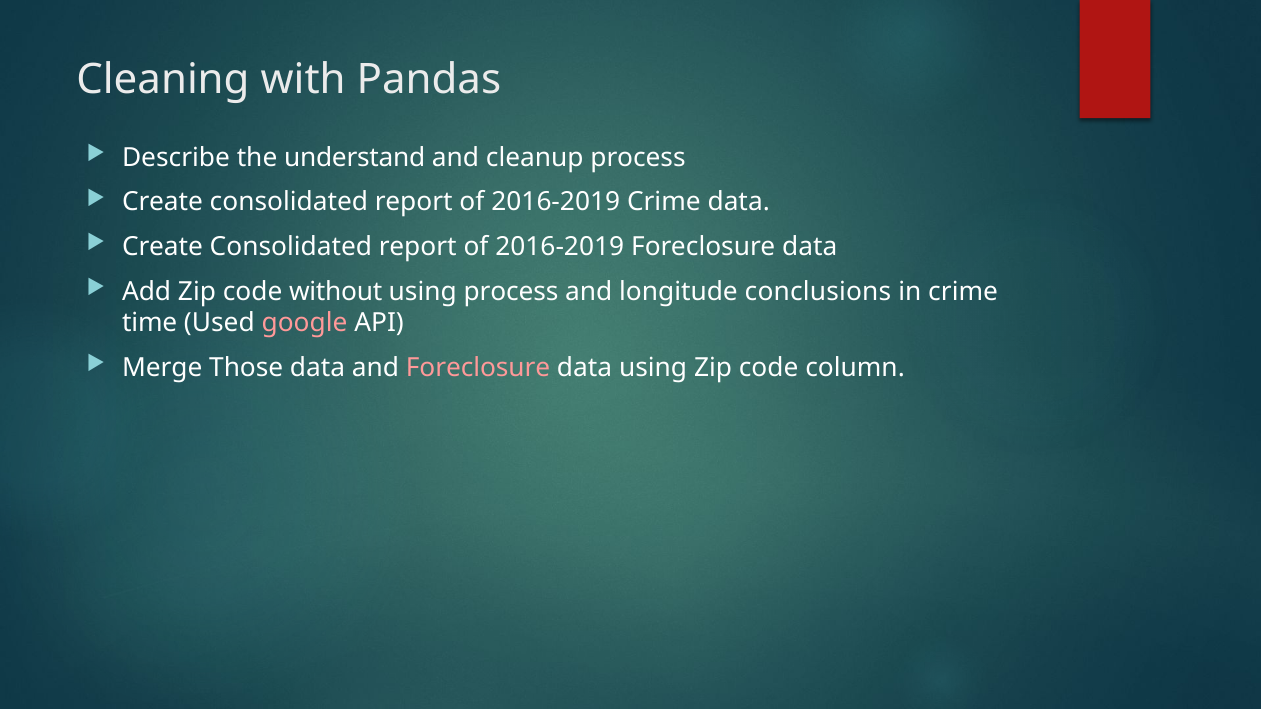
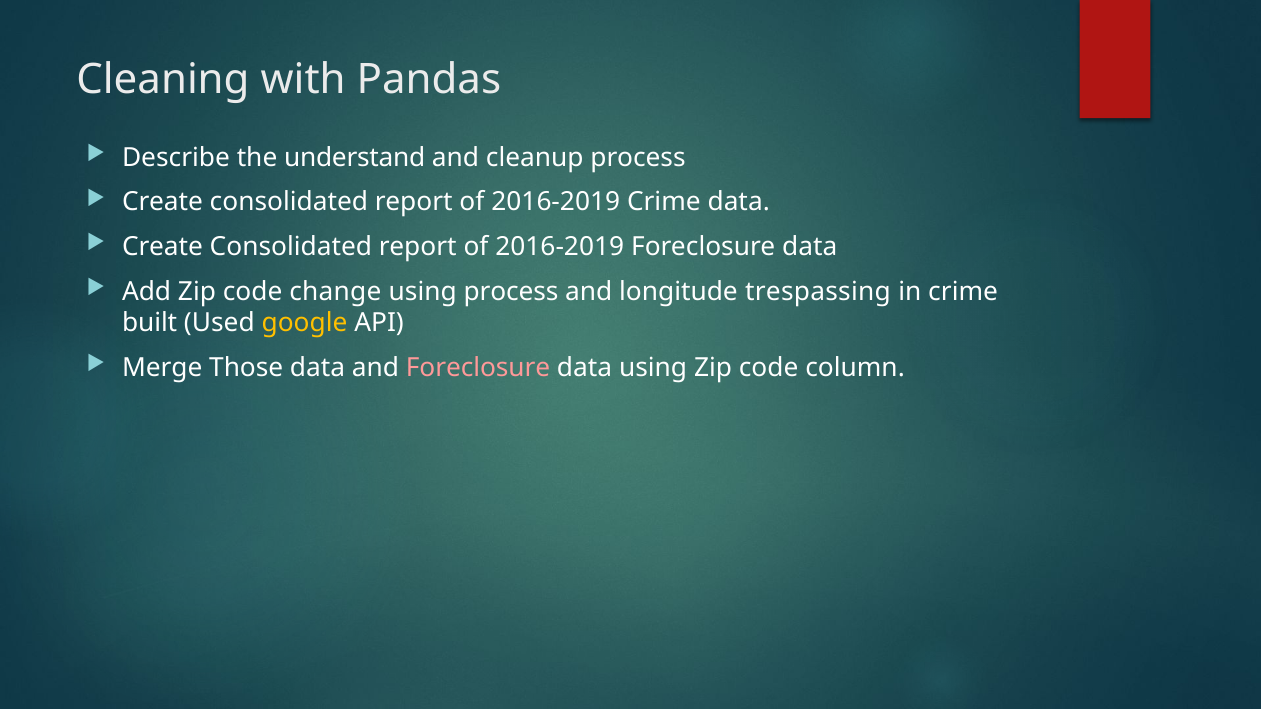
without: without -> change (335, 292)
conclusions: conclusions -> trespassing (818, 292)
time: time -> built (150, 323)
google colour: pink -> yellow (305, 323)
